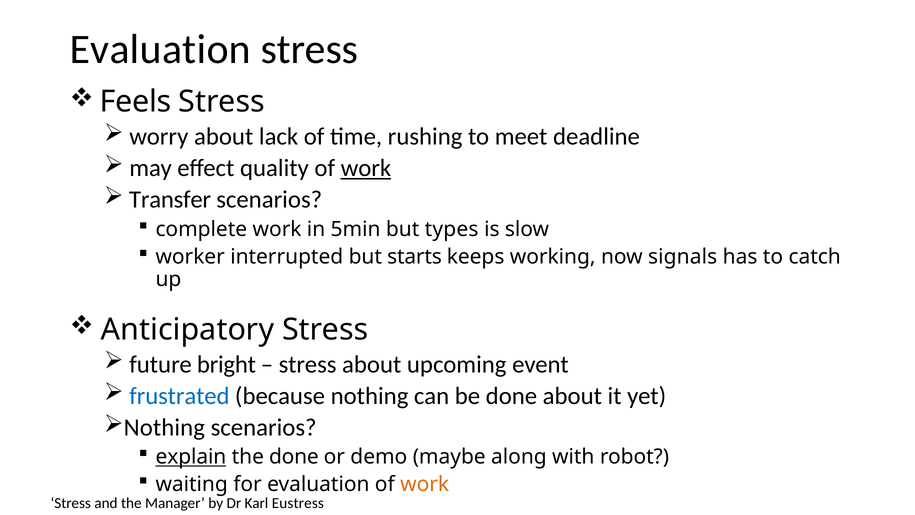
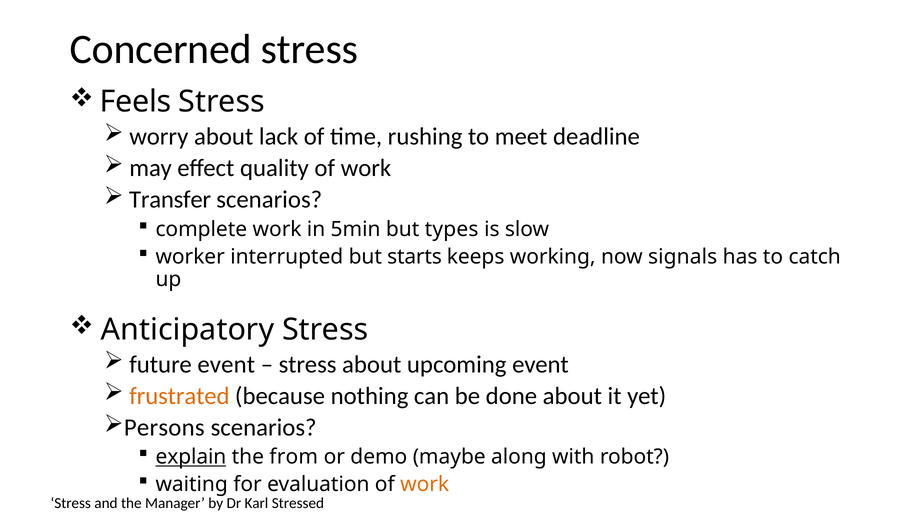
Evaluation: Evaluation -> Concerned (161, 49)
work underline: present -> none (366, 168)
future bright: bright -> event (226, 364)
frustrated colour: blue -> orange (179, 396)
Nothing: Nothing -> Persons (164, 427)
the done: done -> from (294, 457)
Eustress: Eustress -> Stressed (298, 503)
